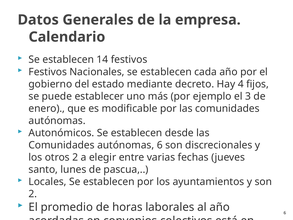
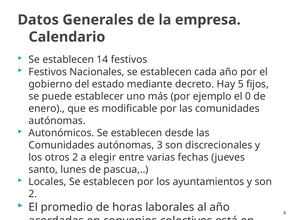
4: 4 -> 5 (241, 84)
3: 3 -> 0 (248, 96)
autónomas 6: 6 -> 3 (160, 145)
